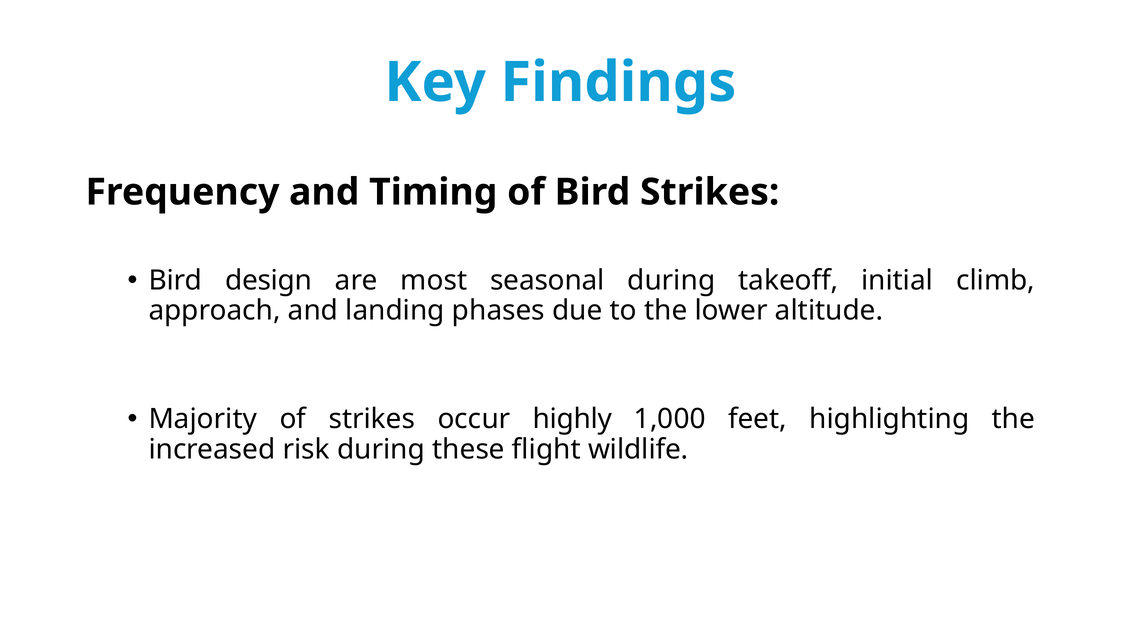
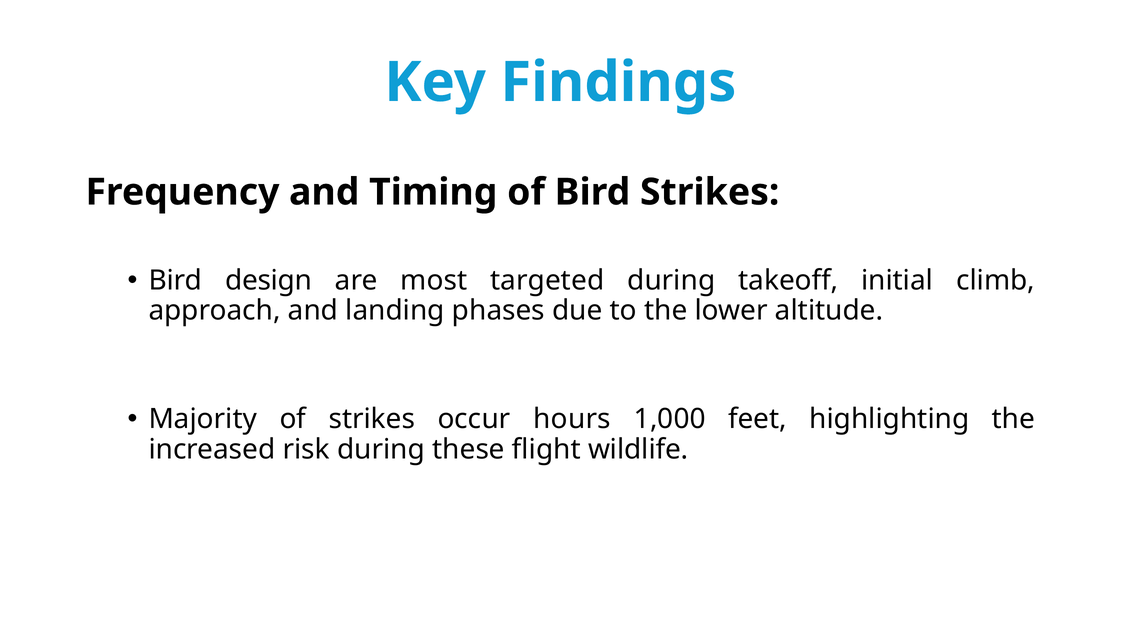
seasonal: seasonal -> targeted (547, 280)
highly: highly -> hours (572, 419)
